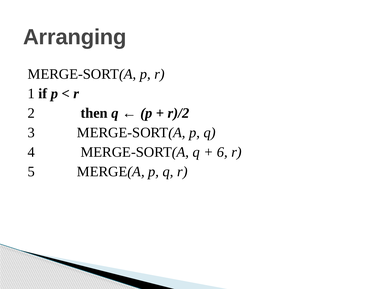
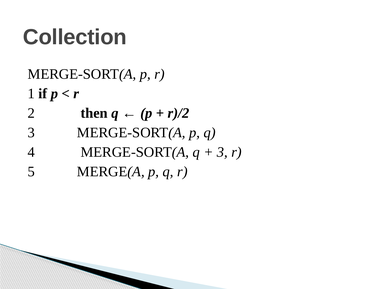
Arranging: Arranging -> Collection (75, 37)
6: 6 -> 3 (222, 152)
